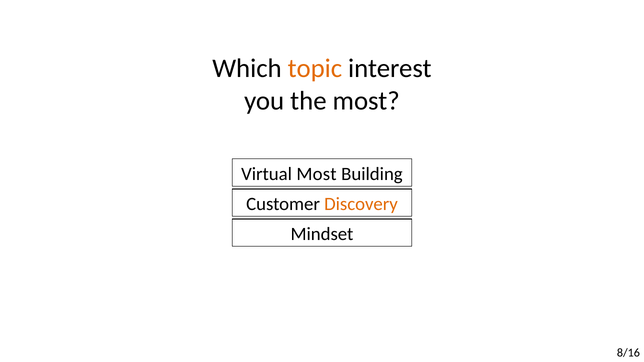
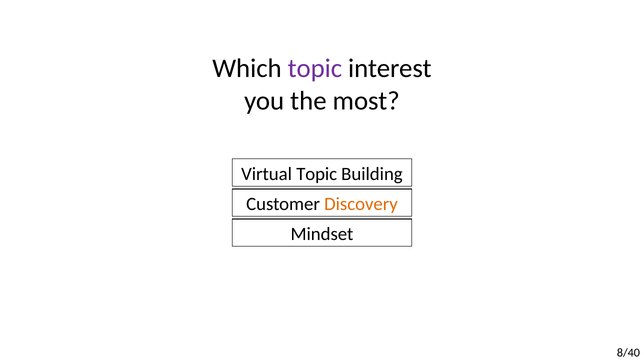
topic colour: orange -> purple (315, 69)
Virtual Most: Most -> Topic (317, 174)
8/16: 8/16 -> 8/40 (628, 353)
